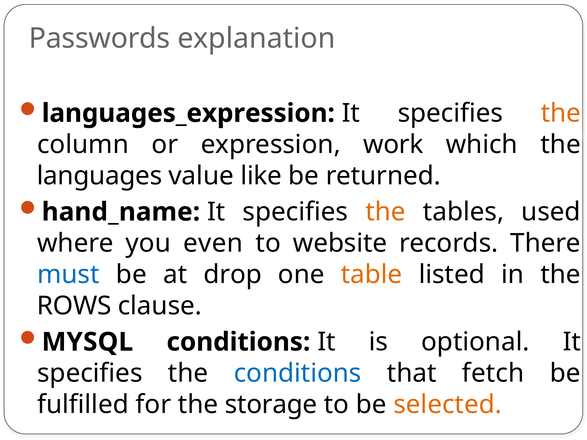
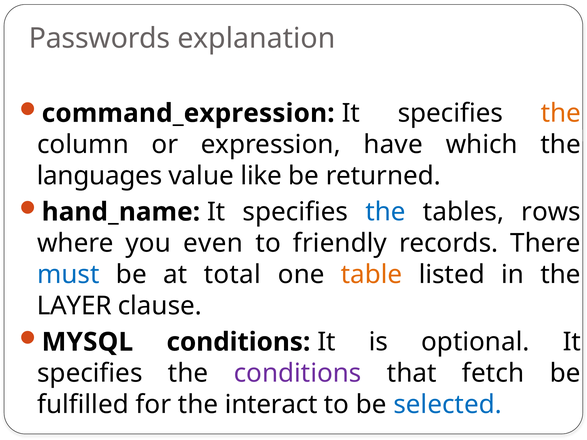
languages_expression: languages_expression -> command_expression (188, 113)
work: work -> have (393, 145)
the colour: orange -> blue (386, 212)
used: used -> rows (551, 212)
website: website -> friendly (340, 243)
drop: drop -> total (232, 275)
ROWS: ROWS -> LAYER (74, 306)
conditions colour: blue -> purple (298, 374)
storage: storage -> interact (271, 405)
selected colour: orange -> blue (448, 405)
